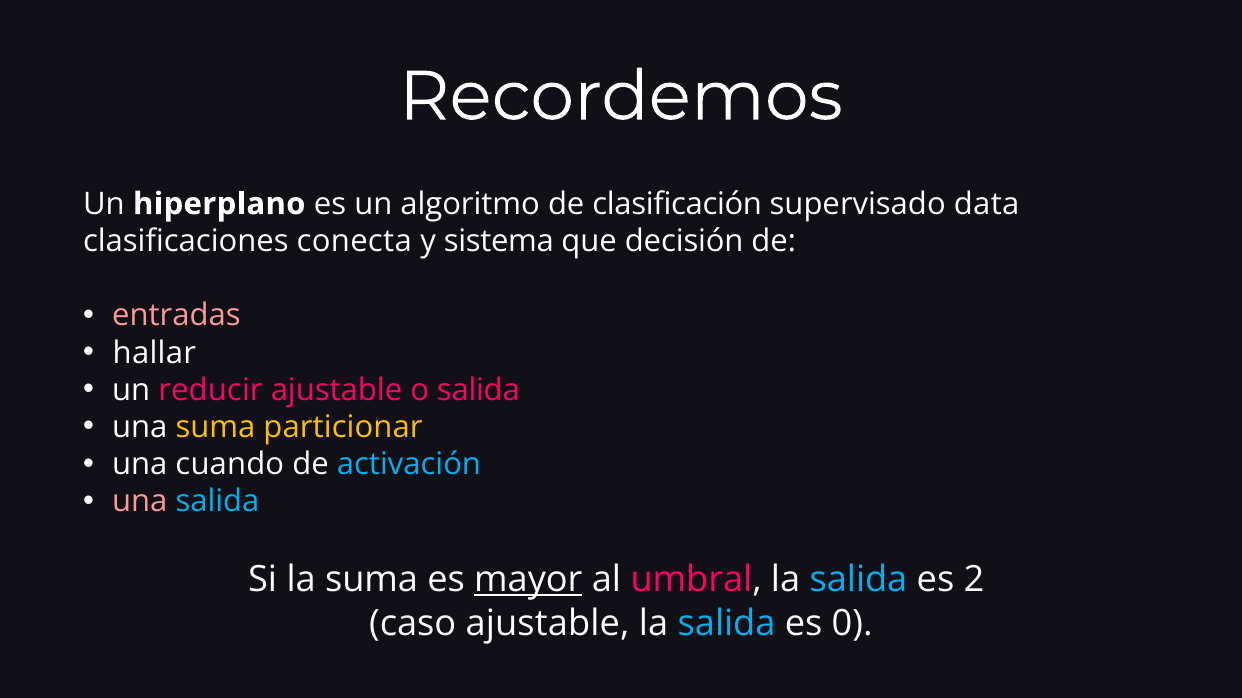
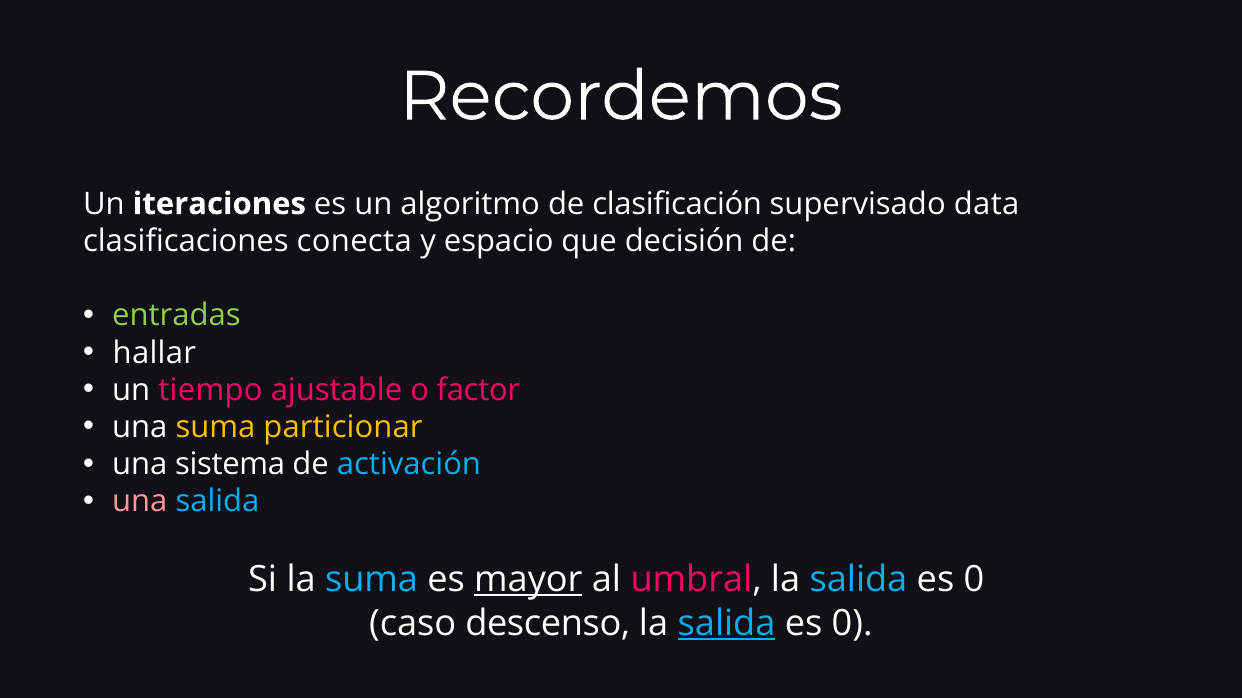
hiperplano: hiperplano -> iteraciones (219, 204)
sistema: sistema -> espacio (499, 241)
entradas colour: pink -> light green (176, 316)
reducir: reducir -> tiempo (210, 390)
o salida: salida -> factor (478, 390)
cuando: cuando -> sistema (230, 465)
suma colour: white -> light blue (372, 580)
2: 2 -> 0 (974, 580)
caso ajustable: ajustable -> descenso (548, 624)
salida underline: none -> present (727, 624)
